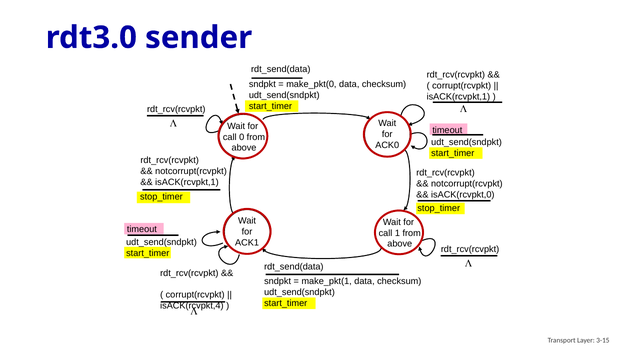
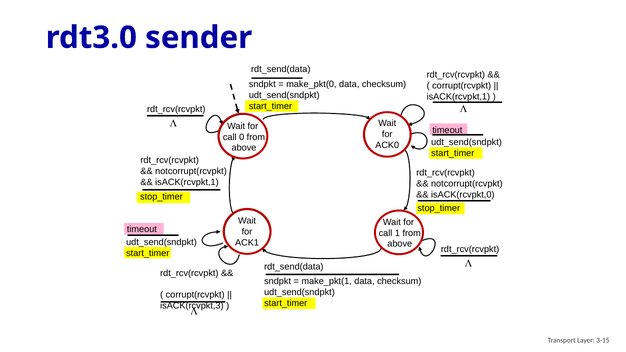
isACK(rcvpkt,4: isACK(rcvpkt,4 -> isACK(rcvpkt,3 (192, 306)
